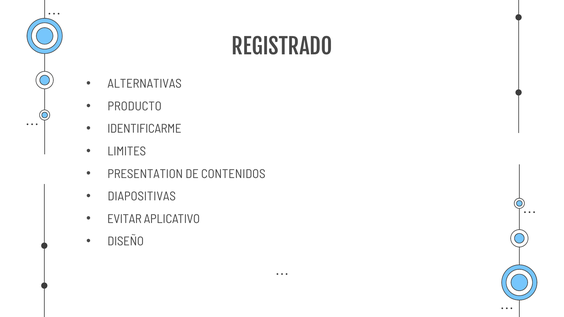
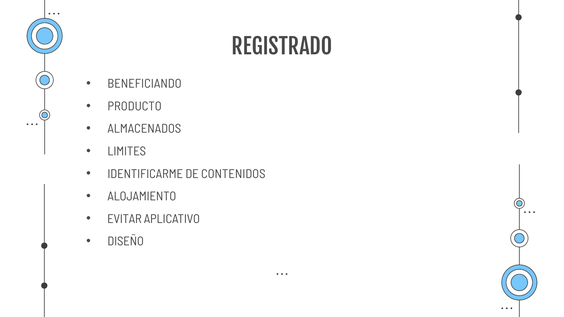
ALTERNATIVAS: ALTERNATIVAS -> BENEFICIANDO (144, 84)
IDENTIFICARME: IDENTIFICARME -> ALMACENADOS (144, 129)
PRESENTATION: PRESENTATION -> IDENTIFICARME (145, 174)
DIAPOSITIVAS: DIAPOSITIVAS -> ALOJAMIENTO (142, 197)
